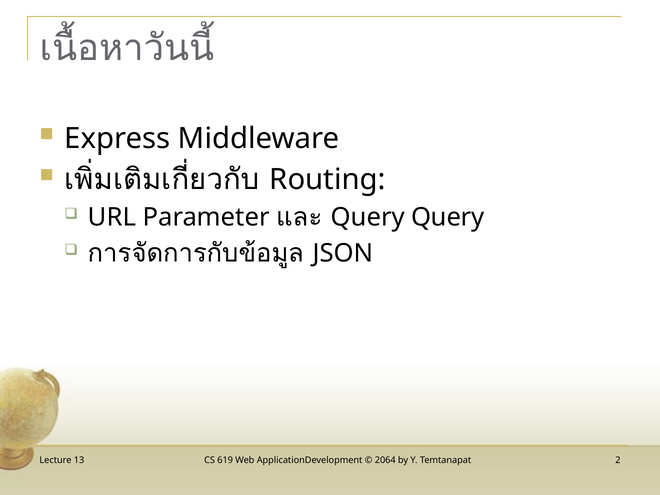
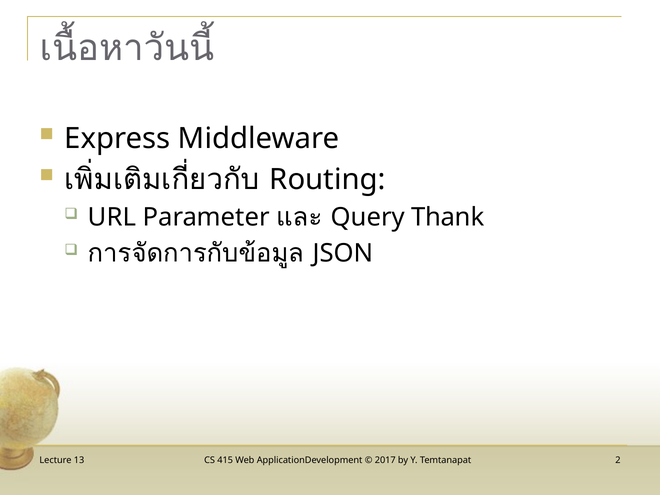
Query Query: Query -> Thank (448, 217)
619: 619 -> 415 (225, 460)
2064: 2064 -> 2017 (385, 460)
